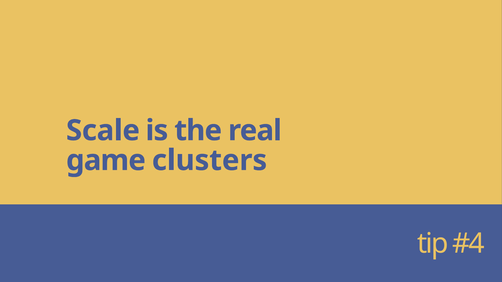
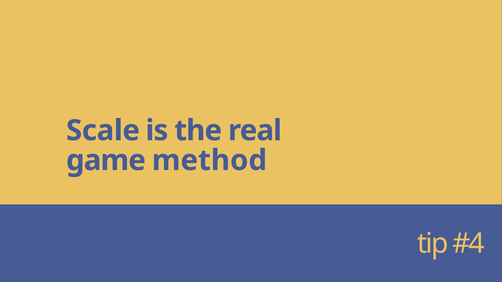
clusters: clusters -> method (209, 161)
